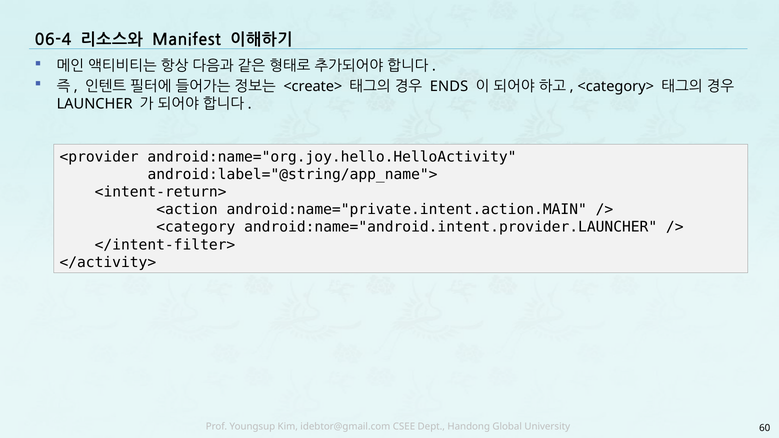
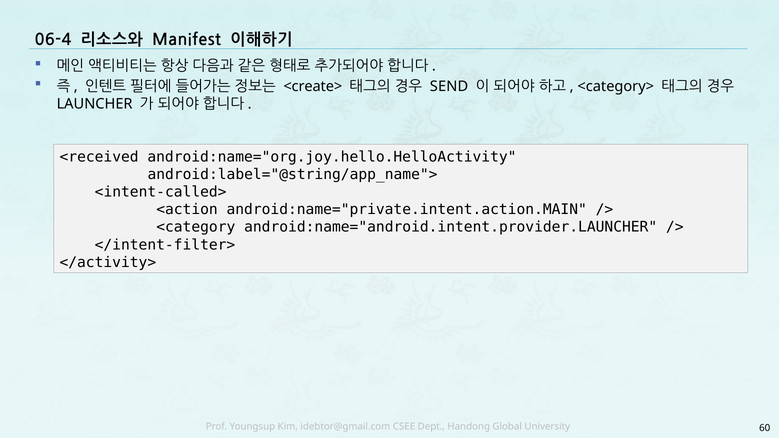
ENDS: ENDS -> SEND (449, 87)
<provider: <provider -> <received (99, 157)
<intent-return>: <intent-return> -> <intent-called> (161, 192)
